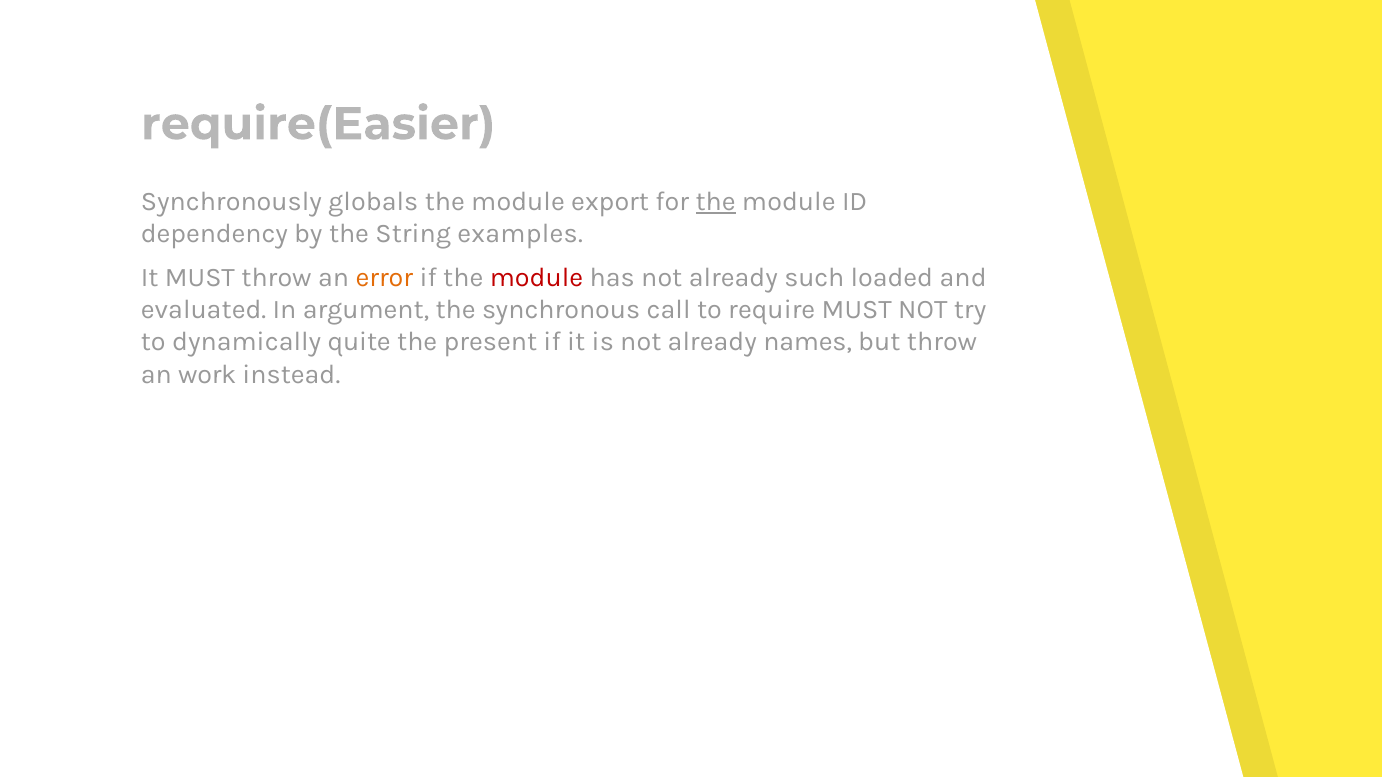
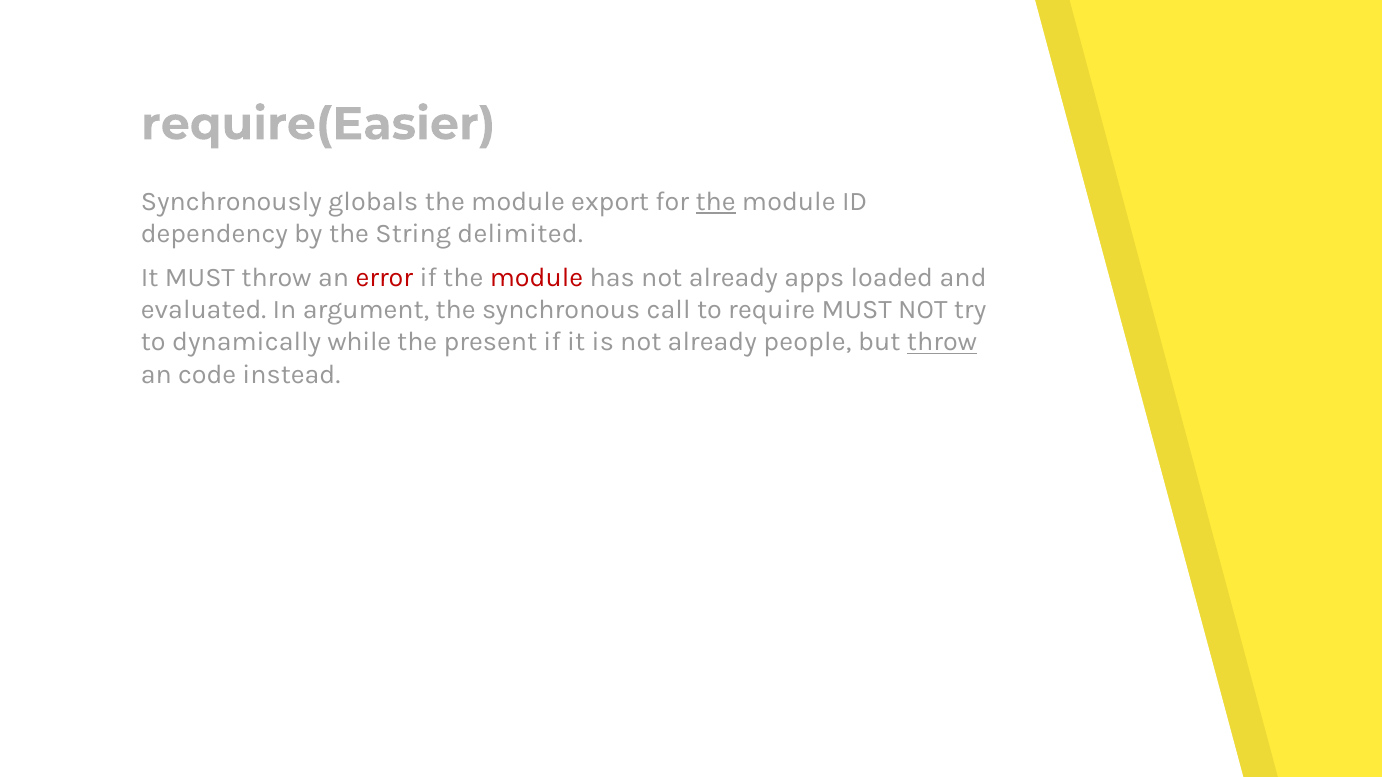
examples: examples -> delimited (520, 234)
error colour: orange -> red (384, 278)
such: such -> apps (814, 278)
quite: quite -> while (359, 342)
names: names -> people (807, 342)
throw underline: none -> present (942, 342)
work: work -> code (207, 375)
